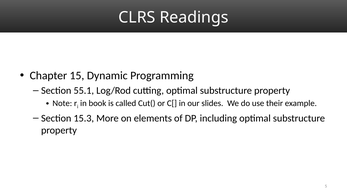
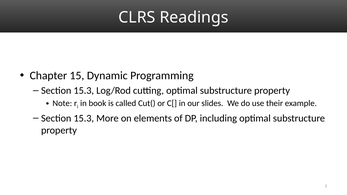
55.1: 55.1 -> 15.3 (84, 91)
